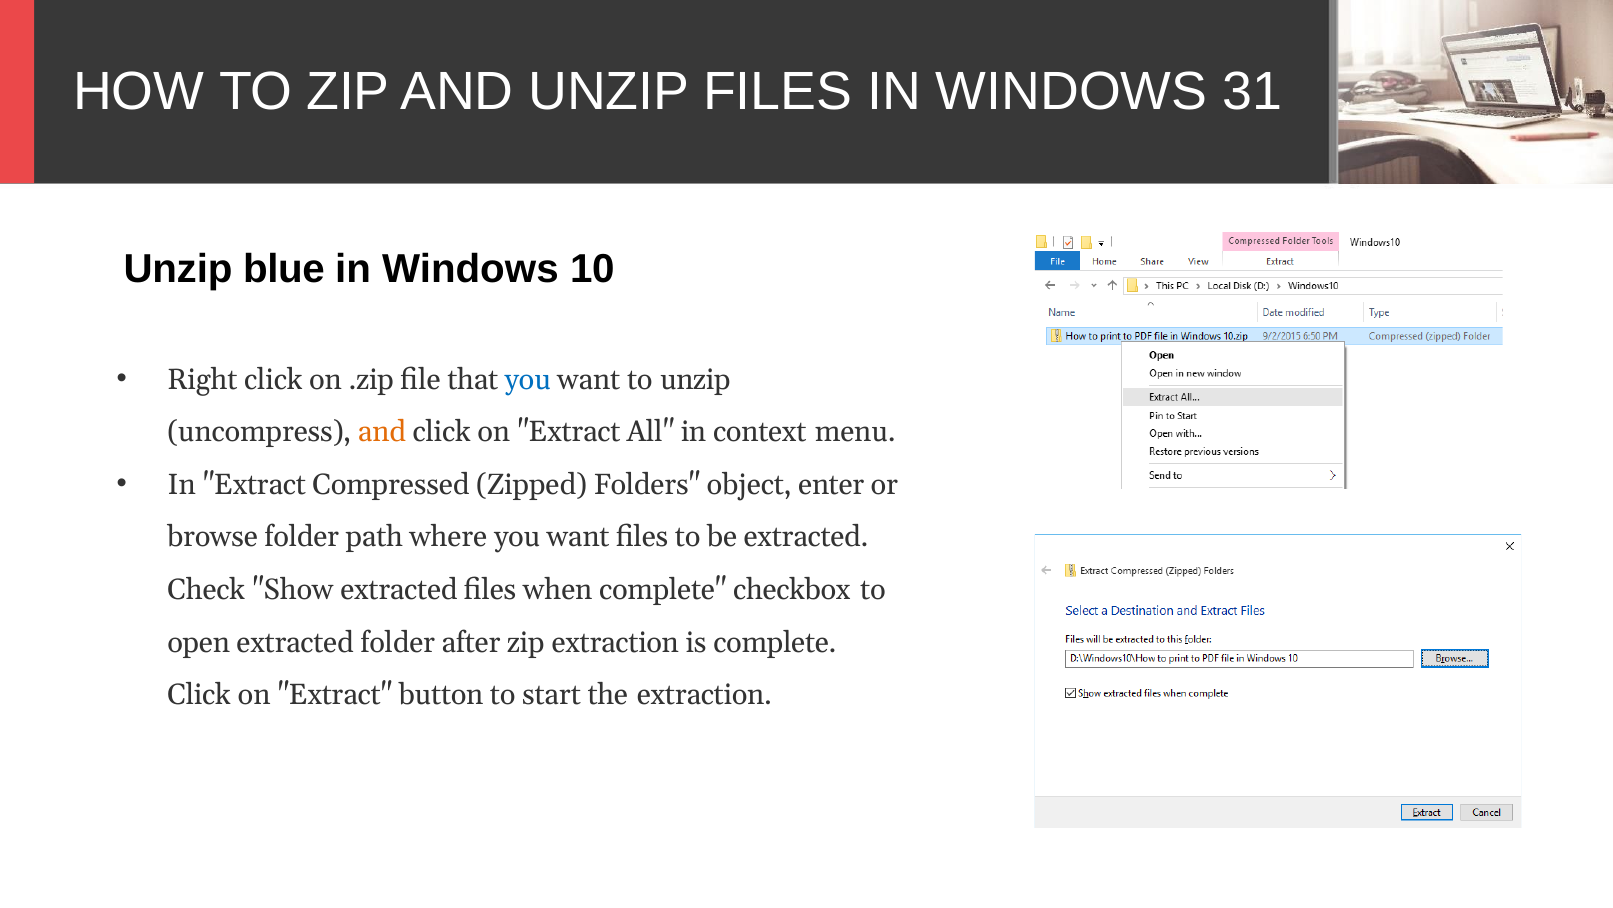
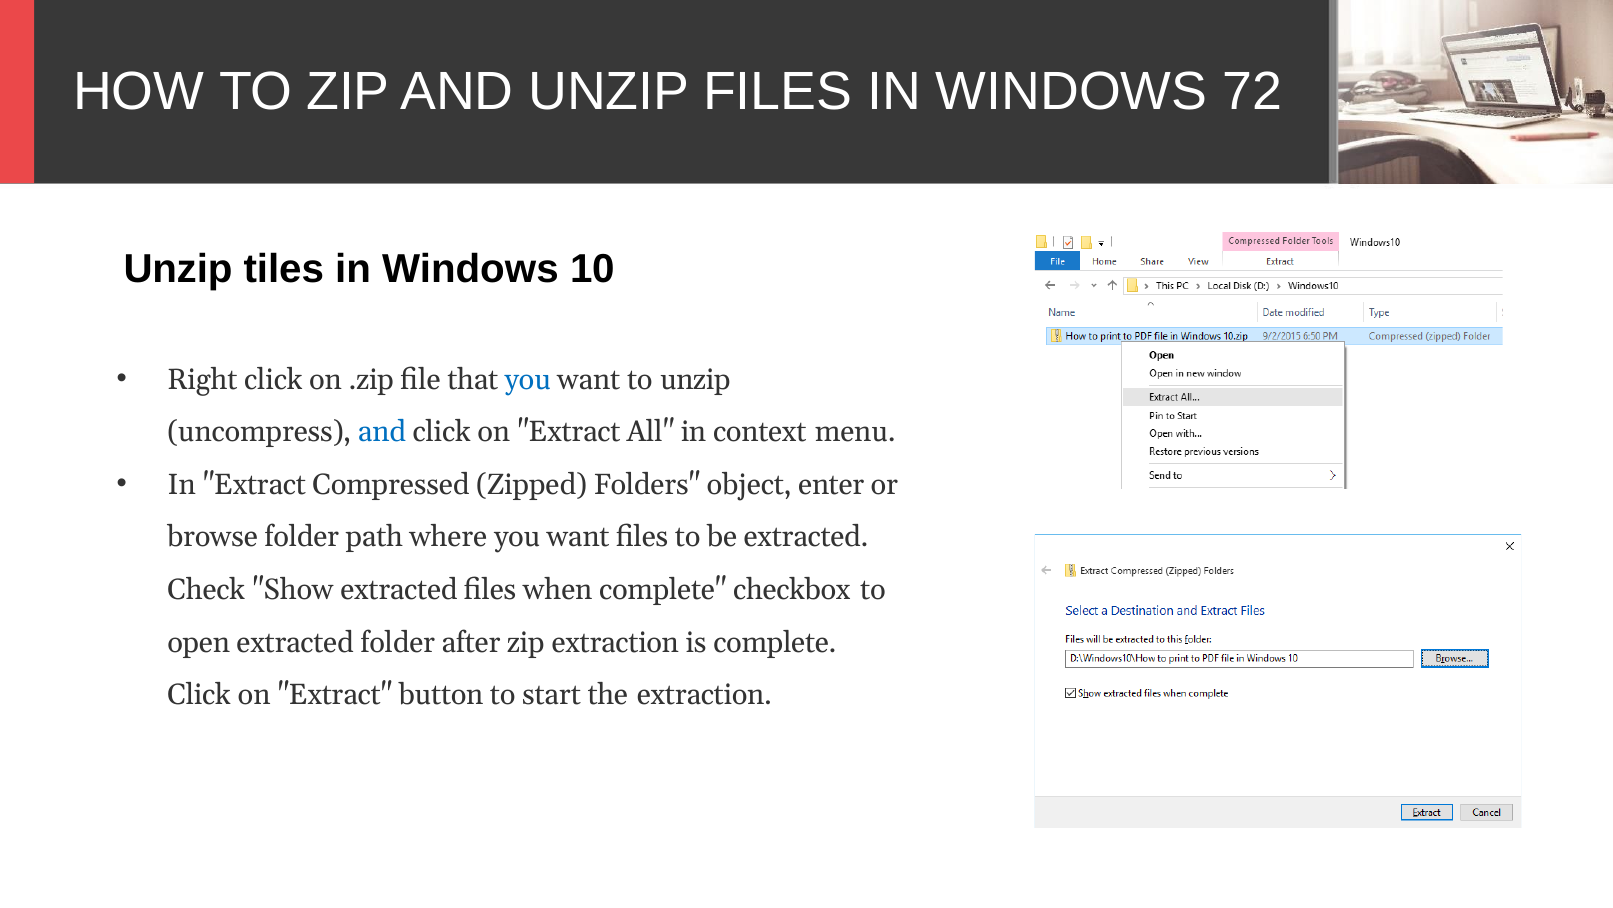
31: 31 -> 72 (1252, 92)
blue: blue -> tiles (284, 269)
and colour: orange -> blue (382, 432)
